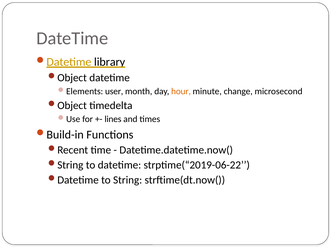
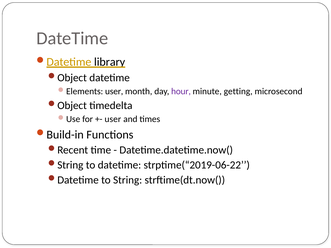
hour colour: orange -> purple (181, 91)
change: change -> getting (238, 91)
lines: lines -> user (113, 119)
